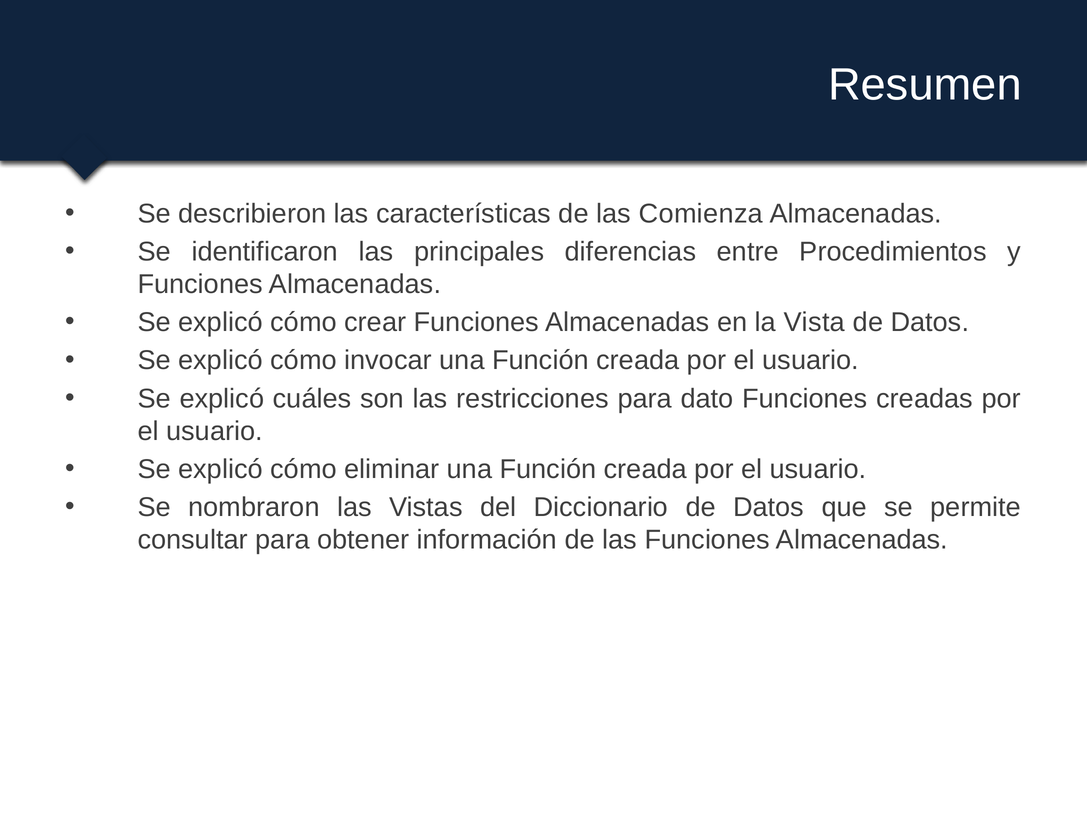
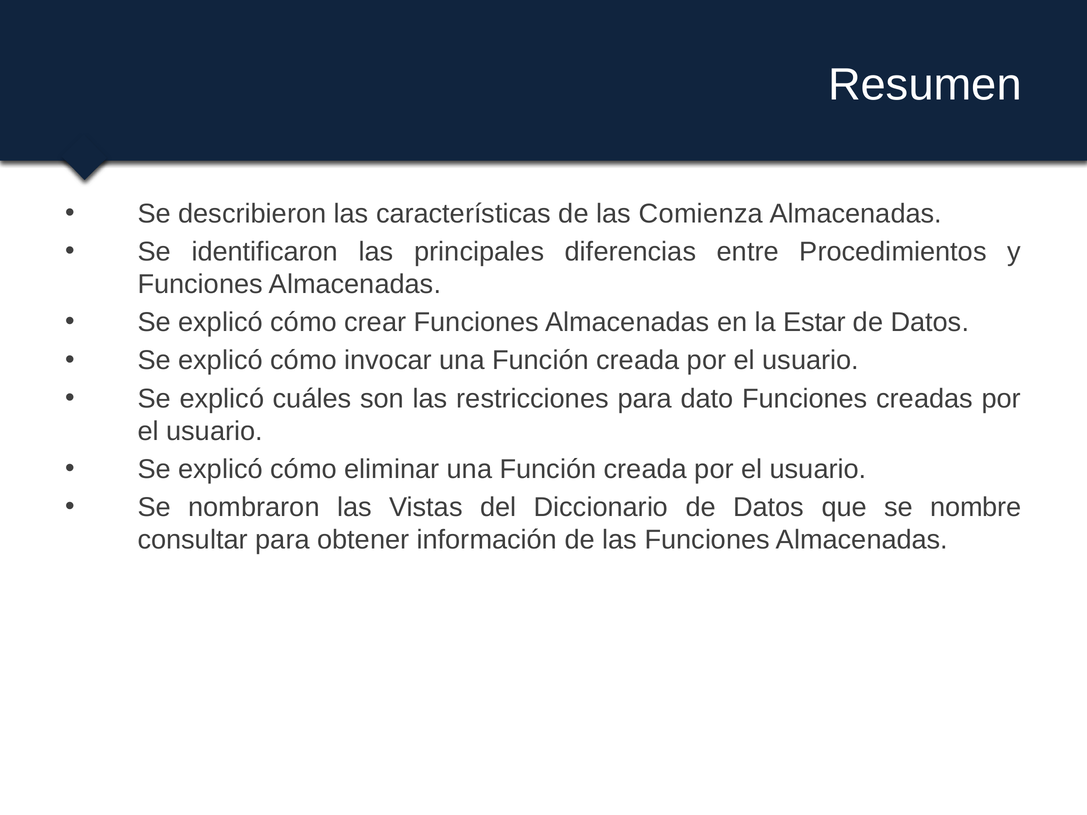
Vista: Vista -> Estar (815, 323)
permite: permite -> nombre (976, 507)
